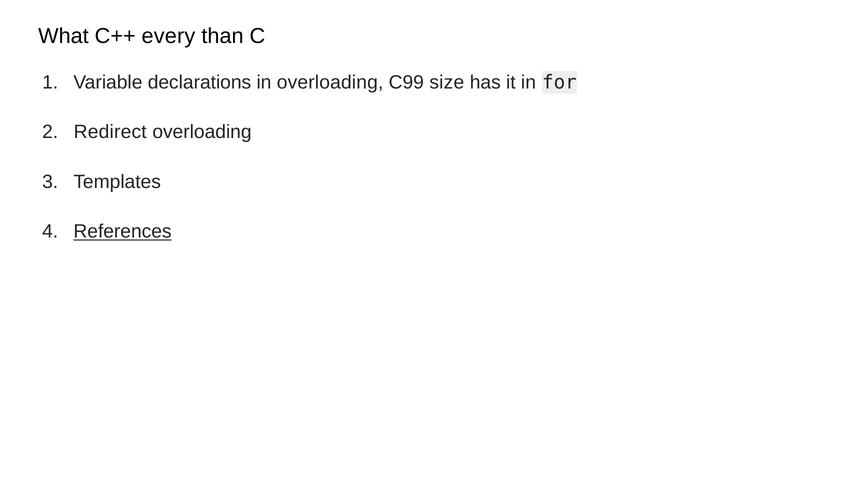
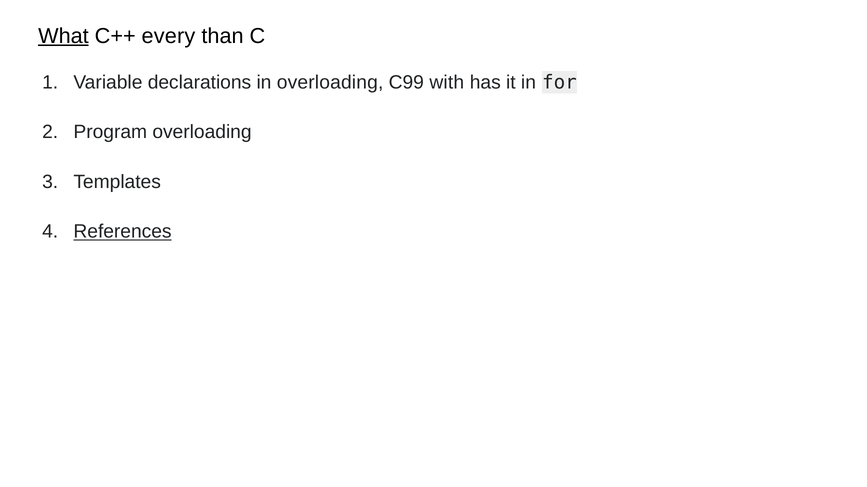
What underline: none -> present (63, 36)
size: size -> with (447, 83)
Redirect: Redirect -> Program (110, 132)
